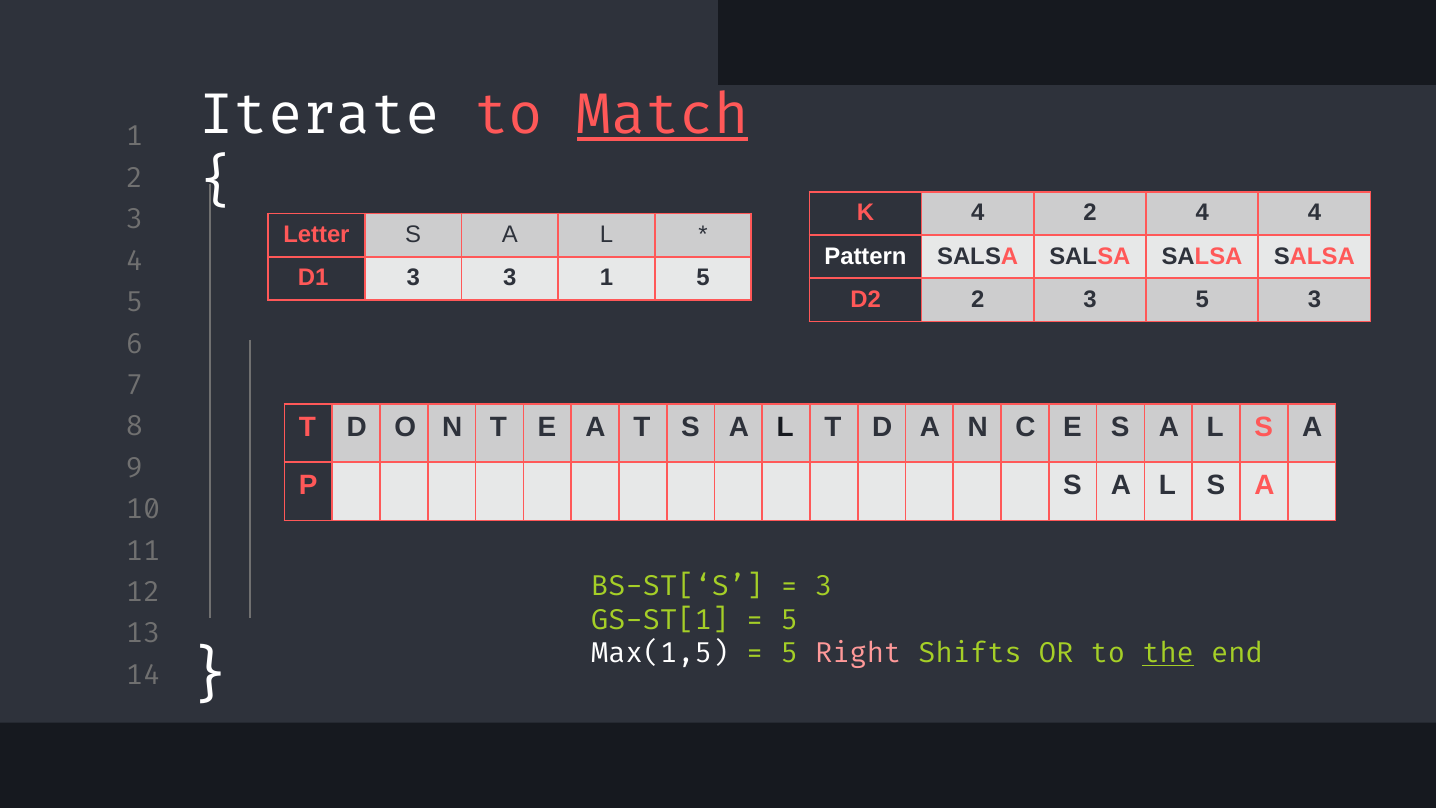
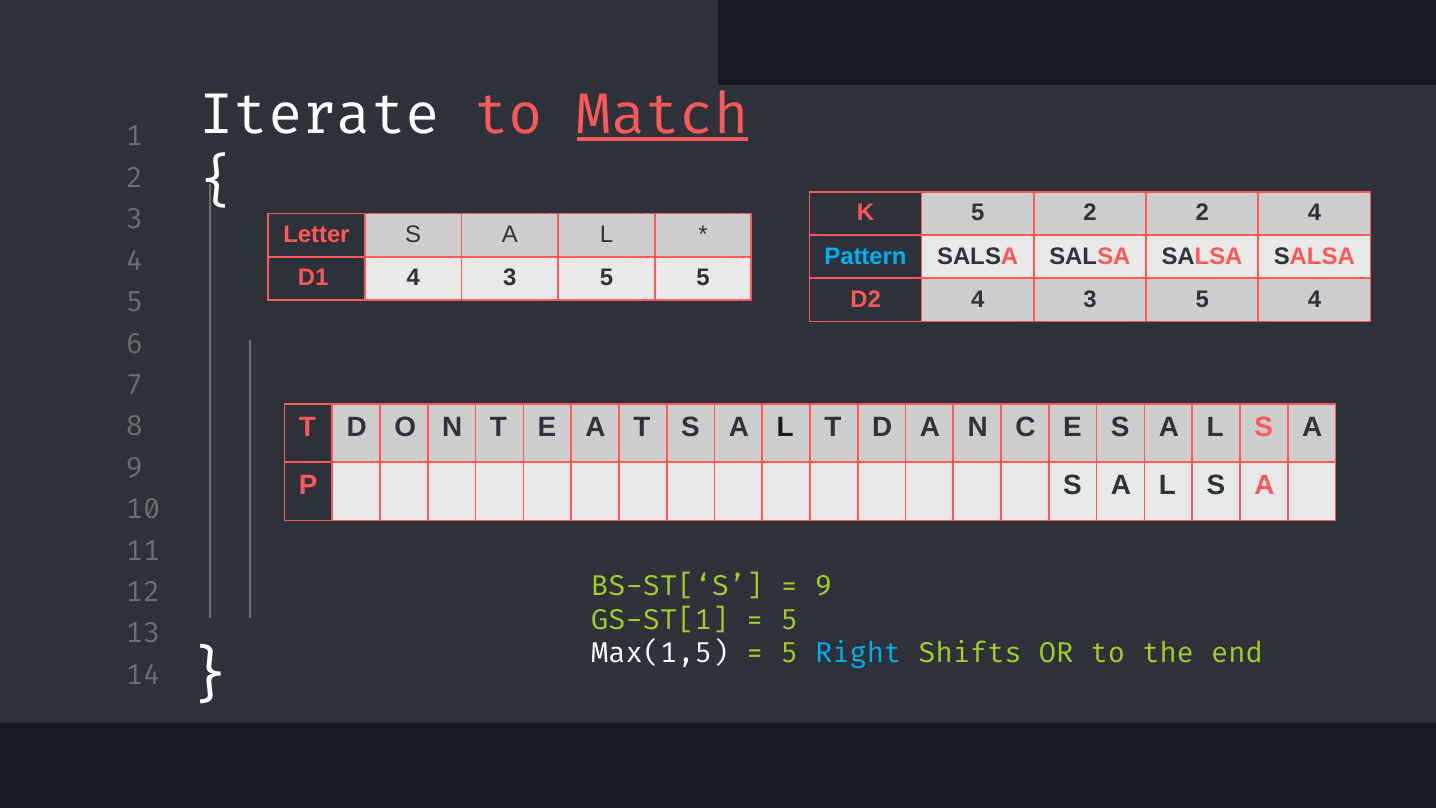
K 4: 4 -> 5 (978, 213)
2 4: 4 -> 2 (1202, 213)
Pattern colour: white -> light blue (865, 256)
D1 3: 3 -> 4 (413, 278)
1: 1 -> 5 (606, 278)
D2 2: 2 -> 4 (978, 299)
5 3: 3 -> 4 (1314, 299)
3: 3 -> 9 (824, 586)
Right colour: pink -> light blue (858, 653)
the underline: present -> none (1168, 653)
